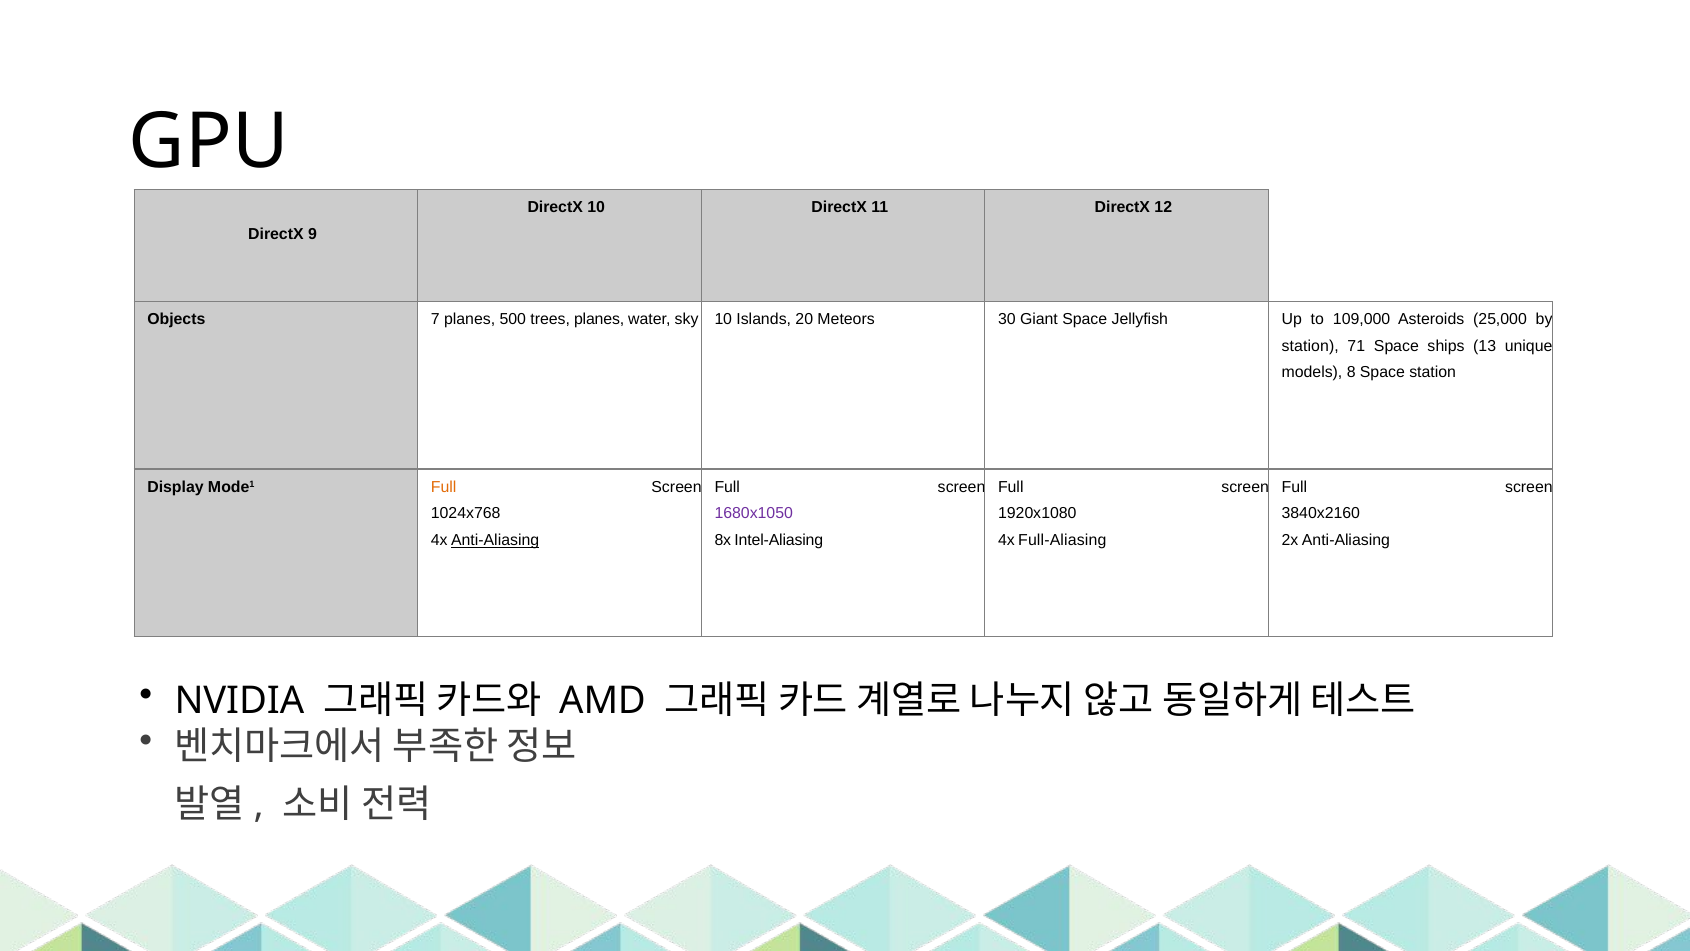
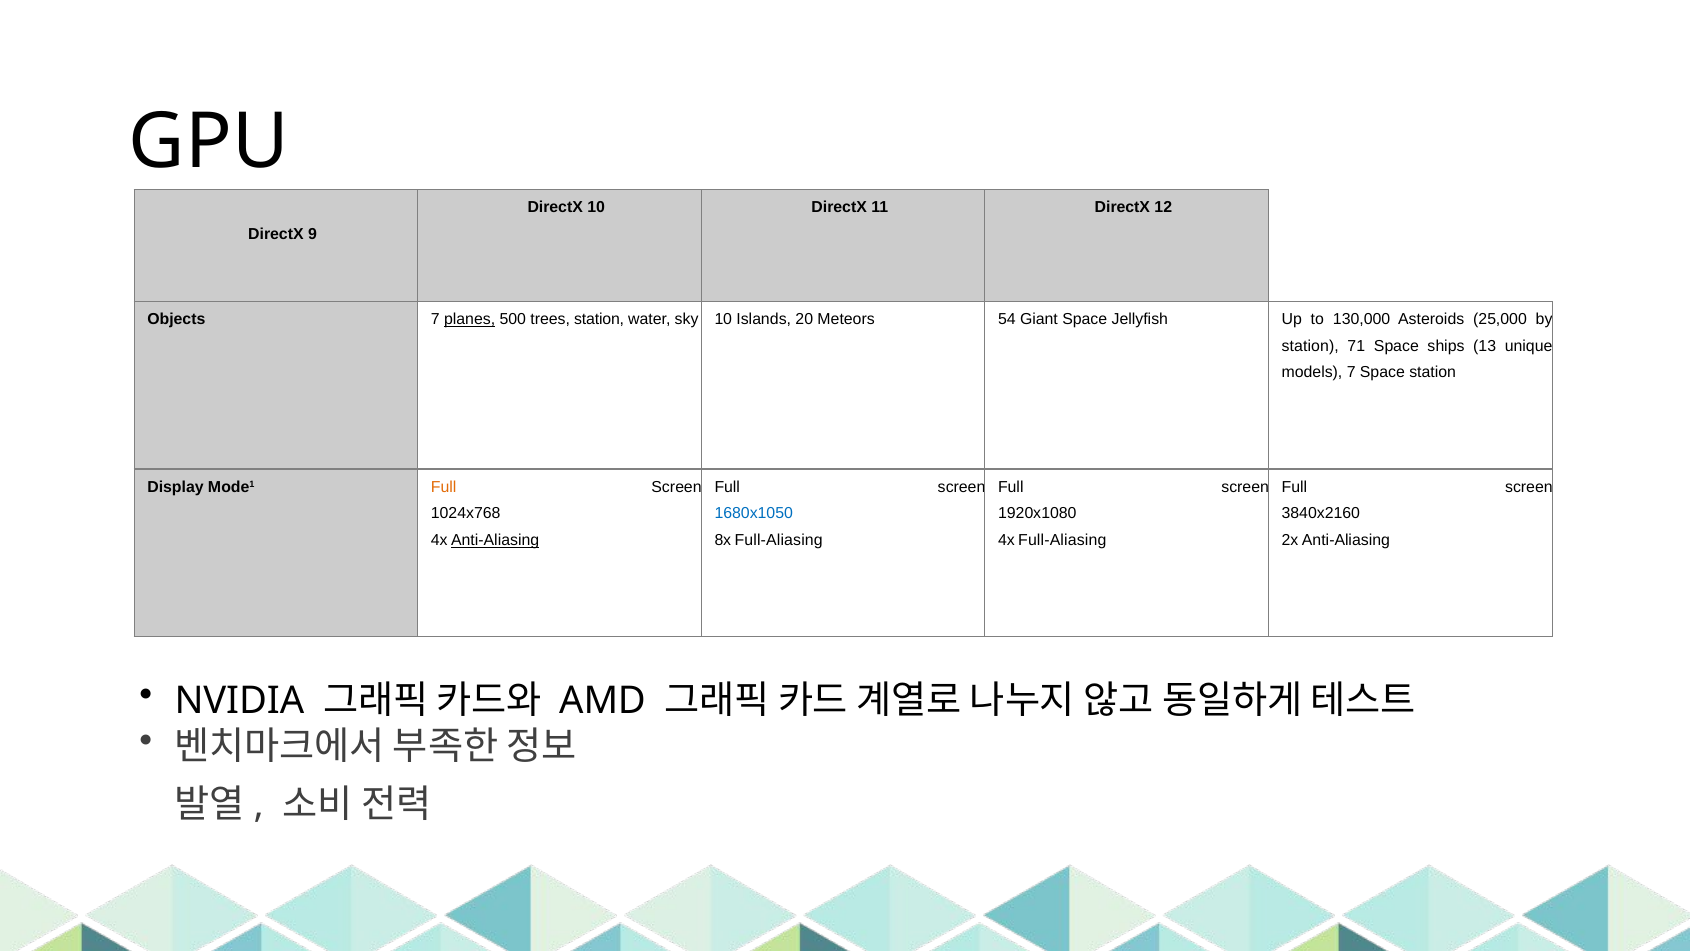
planes underline: none -> present (470, 319)
trees planes: planes -> station (599, 319)
30: 30 -> 54 (1007, 319)
109,000: 109,000 -> 130,000 (1362, 319)
models 8: 8 -> 7 (1351, 373)
1680x1050 colour: purple -> blue (754, 513)
8x Intel-Aliasing: Intel-Aliasing -> Full-Aliasing (779, 540)
